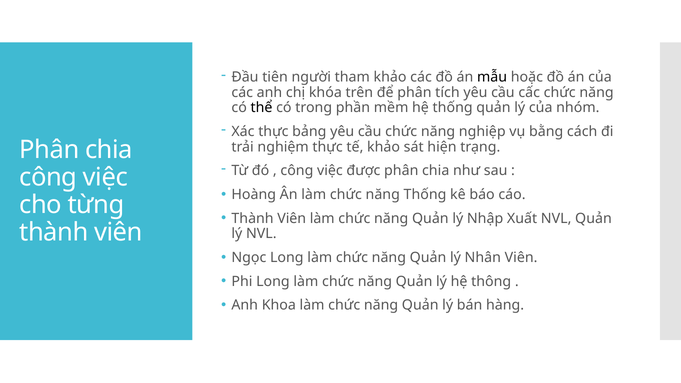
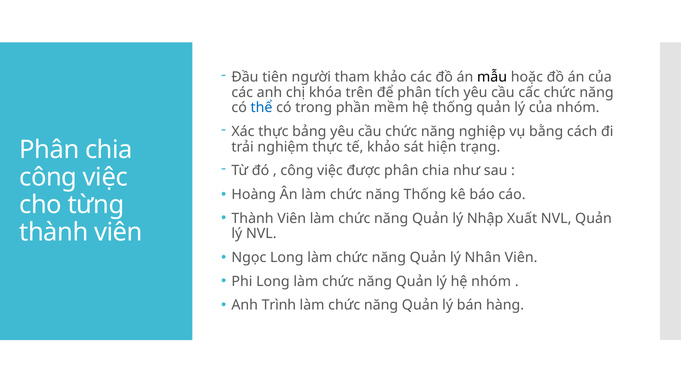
thể colour: black -> blue (261, 108)
hệ thông: thông -> nhóm (491, 281)
Khoa: Khoa -> Trình (279, 305)
